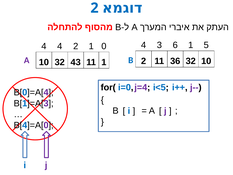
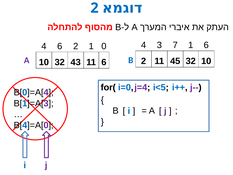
6: 6 -> 7 (175, 45)
1 5: 5 -> 6 (206, 45)
4 4: 4 -> 6 (60, 46)
36: 36 -> 45 (175, 61)
11 1: 1 -> 6 (104, 62)
